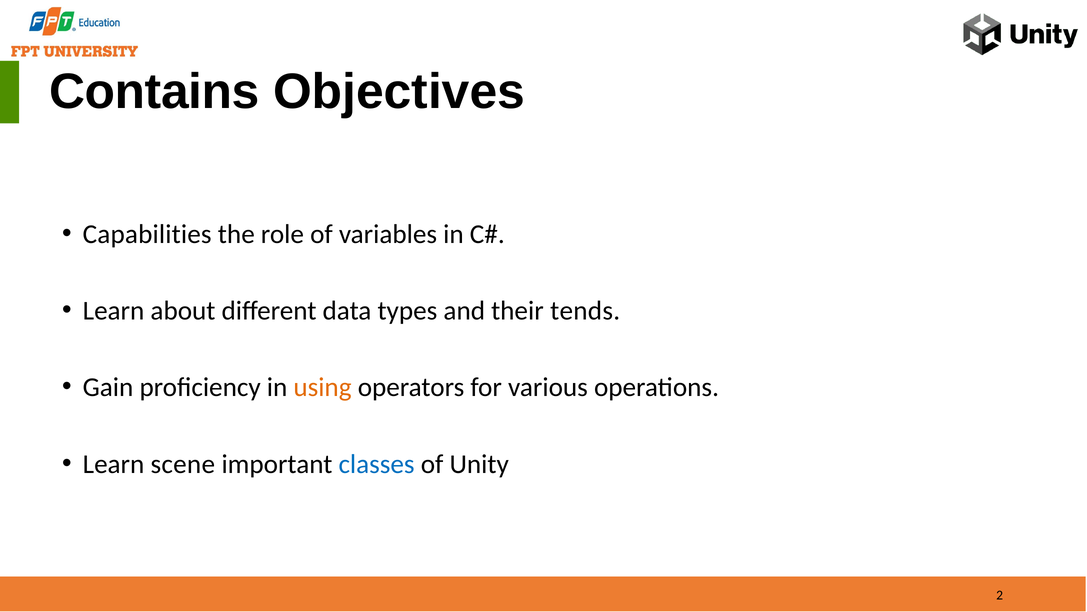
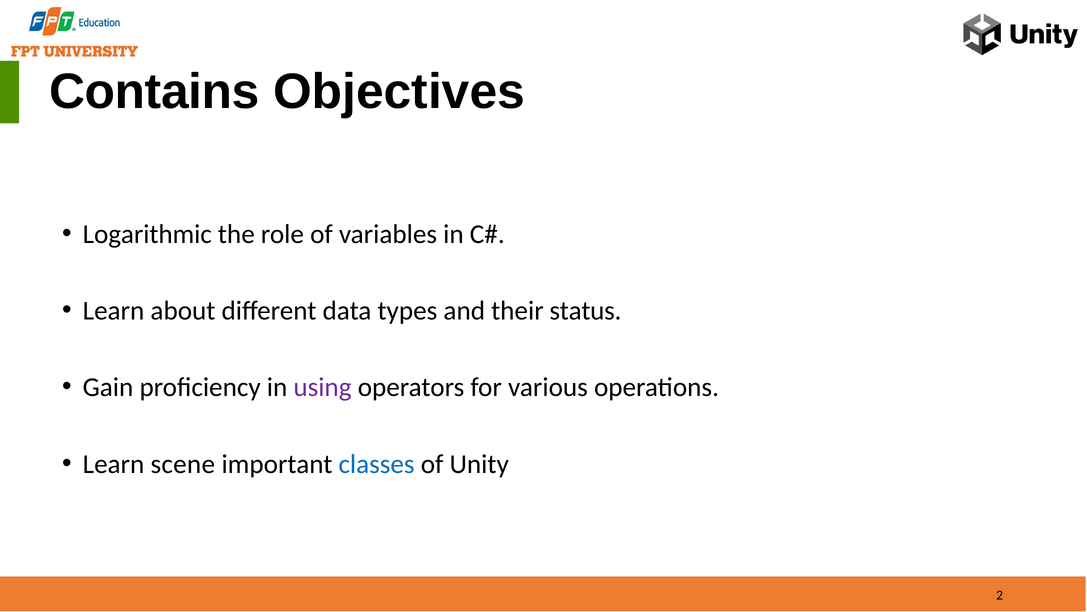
Capabilities: Capabilities -> Logarithmic (147, 234)
tends: tends -> status (585, 311)
using colour: orange -> purple (322, 387)
